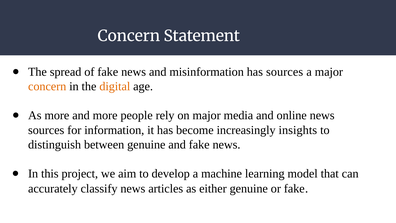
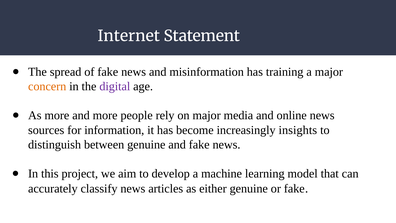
Concern: Concern -> Internet (129, 36)
has sources: sources -> training (285, 72)
digital colour: orange -> purple (115, 86)
